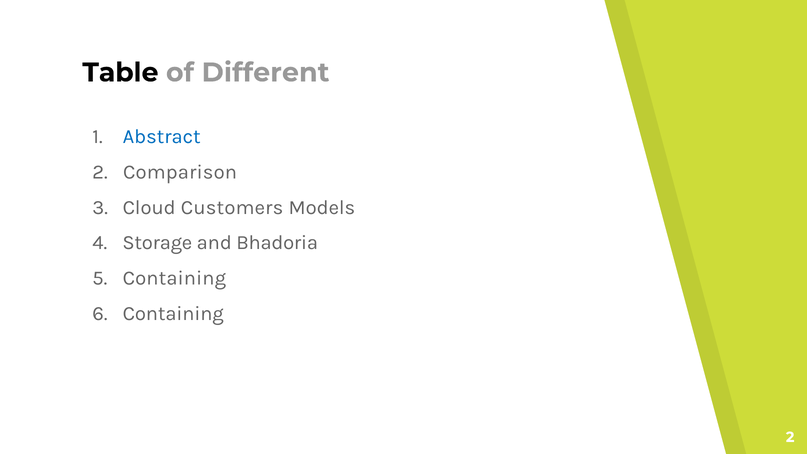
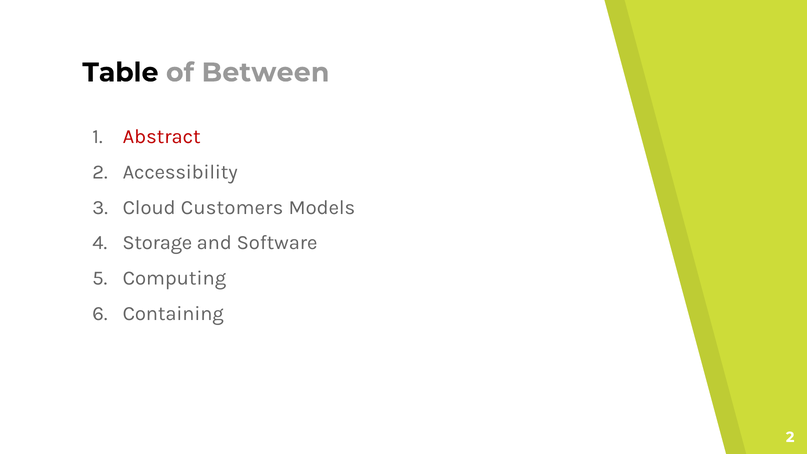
Different: Different -> Between (266, 73)
Abstract colour: blue -> red (162, 136)
Comparison: Comparison -> Accessibility (180, 172)
Bhadoria: Bhadoria -> Software (277, 243)
Containing: Containing -> Computing (174, 278)
